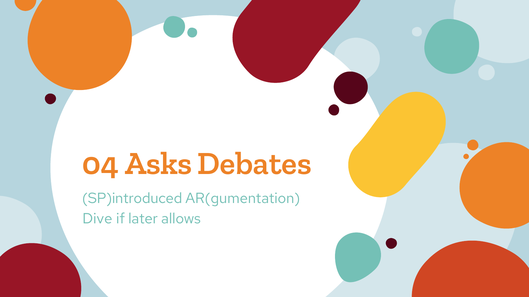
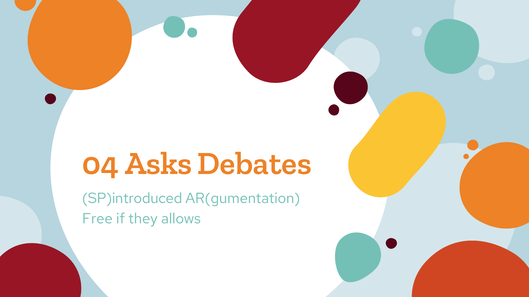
Dive: Dive -> Free (97, 219)
later: later -> they (143, 219)
